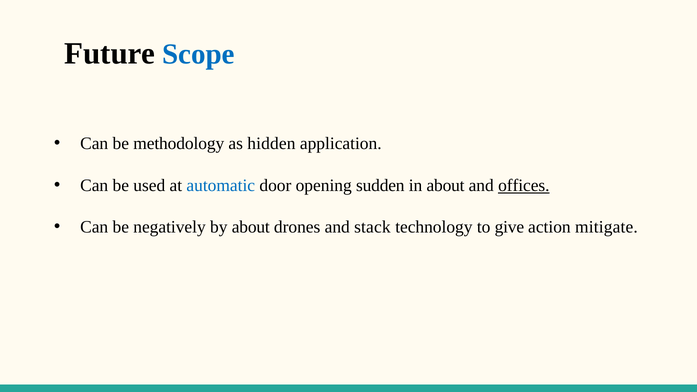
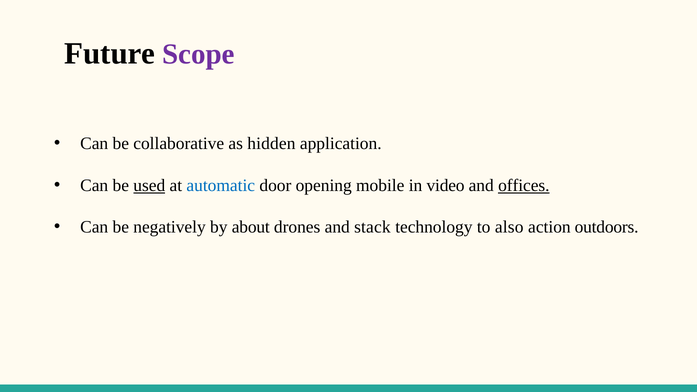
Scope colour: blue -> purple (198, 54)
methodology: methodology -> collaborative (179, 144)
used underline: none -> present (149, 185)
sudden: sudden -> mobile (380, 185)
in about: about -> video (446, 185)
give: give -> also (509, 227)
mitigate: mitigate -> outdoors (607, 227)
